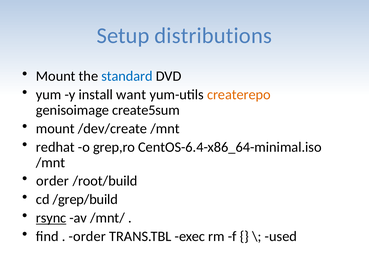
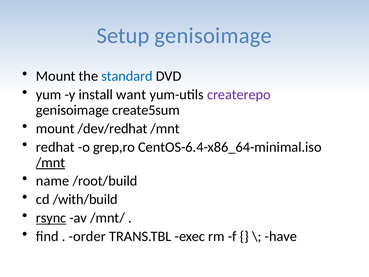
Setup distributions: distributions -> genisoimage (213, 36)
createrepo colour: orange -> purple (239, 94)
/dev/create: /dev/create -> /dev/redhat (113, 128)
/mnt underline: none -> present (51, 162)
order: order -> name (53, 181)
/grep/build: /grep/build -> /with/build (85, 199)
used: used -> have (281, 236)
